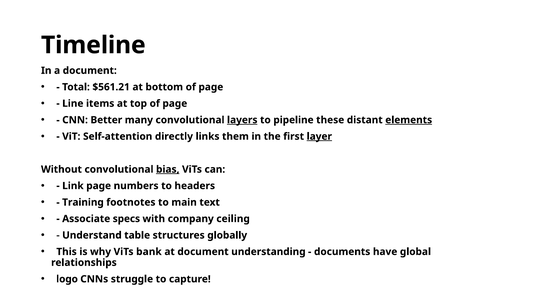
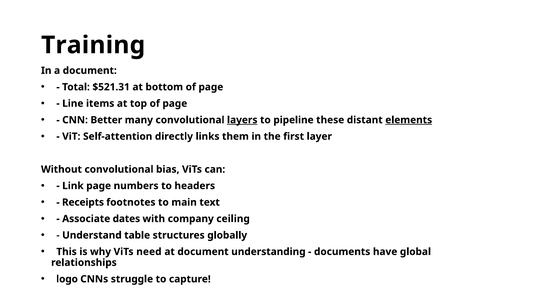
Timeline: Timeline -> Training (93, 45)
$561.21: $561.21 -> $521.31 (111, 87)
layer underline: present -> none (319, 137)
bias underline: present -> none (168, 170)
Training: Training -> Receipts (83, 203)
specs: specs -> dates (126, 219)
bank: bank -> need (149, 252)
